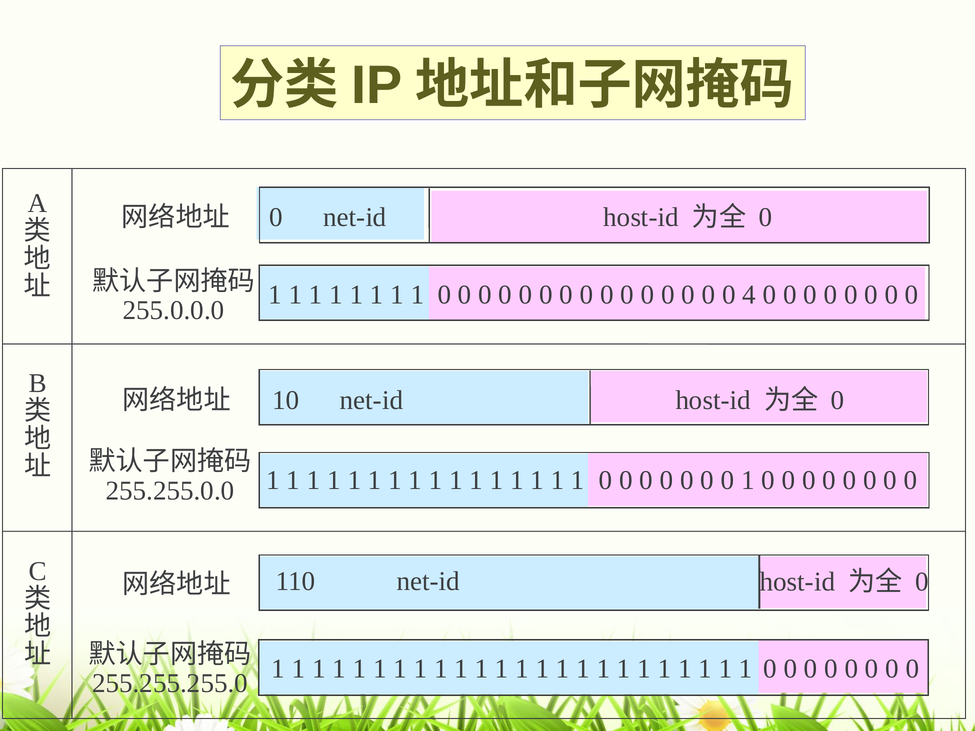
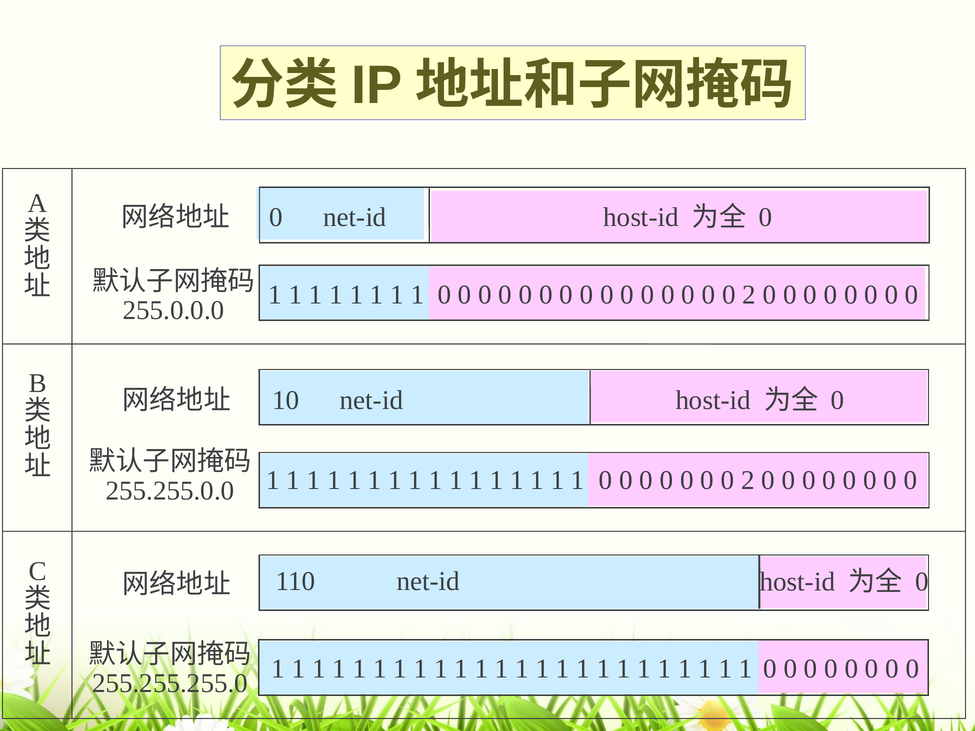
4: 4 -> 2 (749, 295)
1: 1 -> 2 (748, 481)
